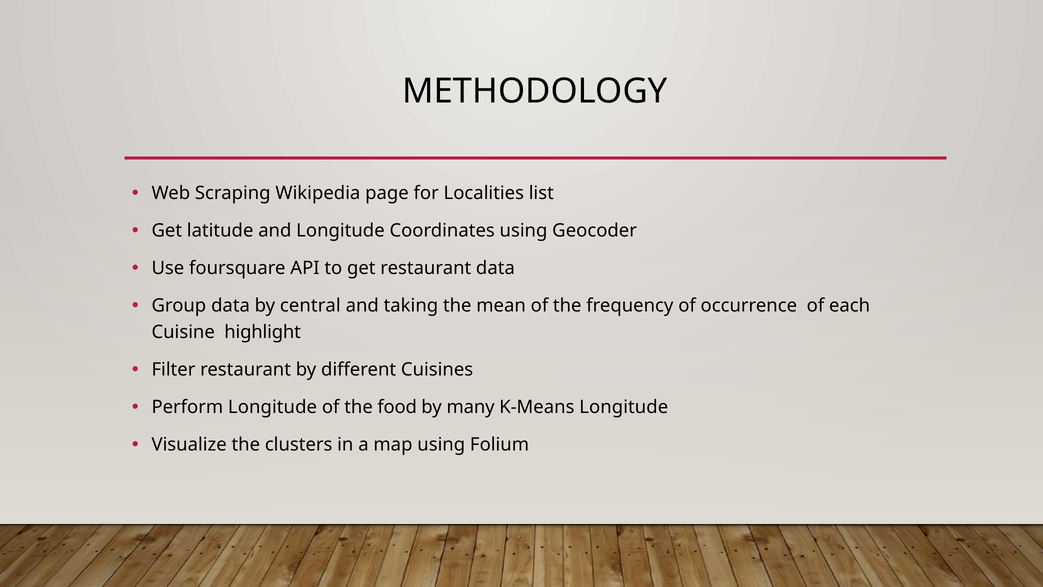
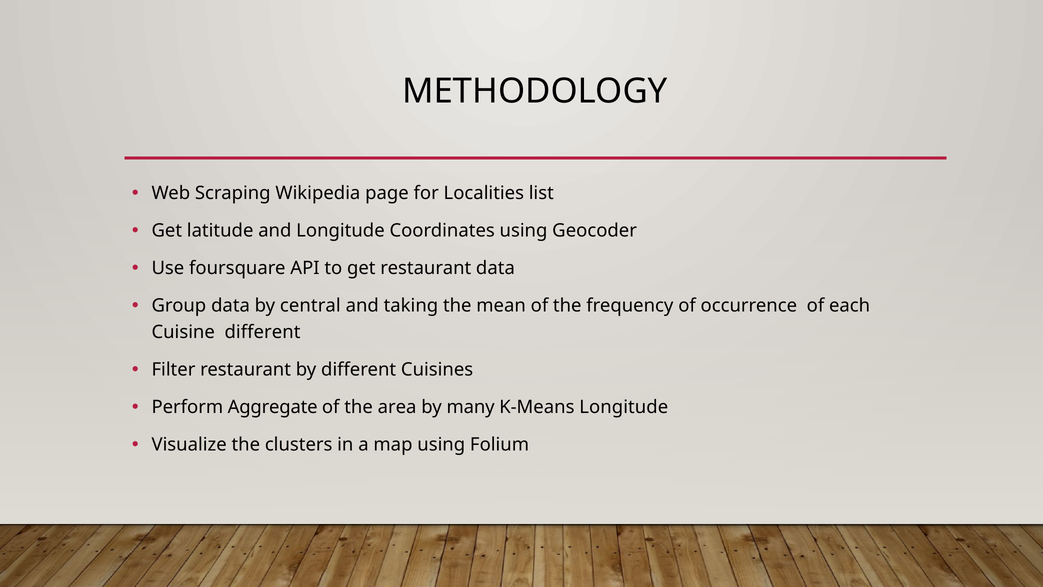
Cuisine highlight: highlight -> different (262, 332)
Perform Longitude: Longitude -> Aggregate (273, 407)
food: food -> area (397, 407)
